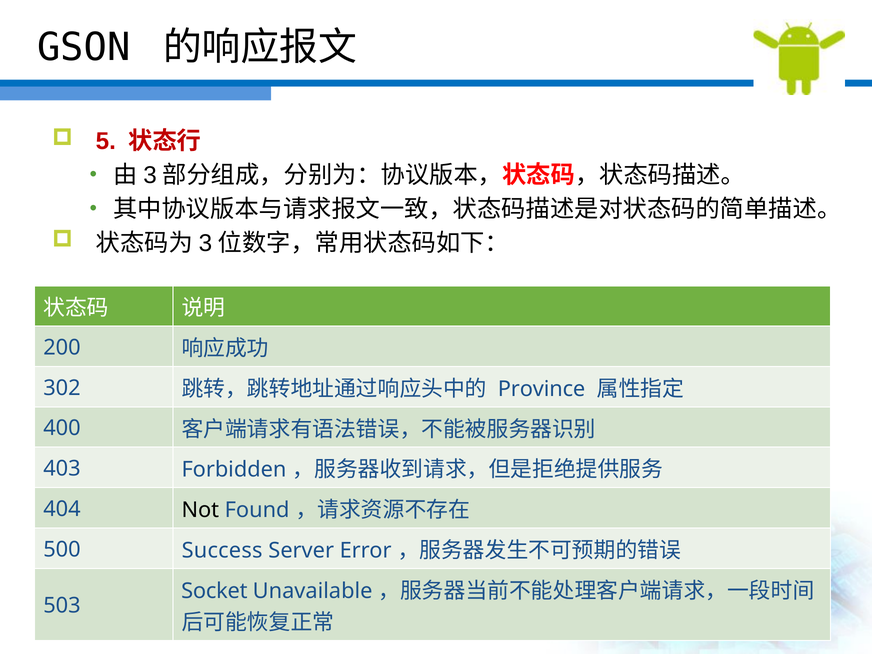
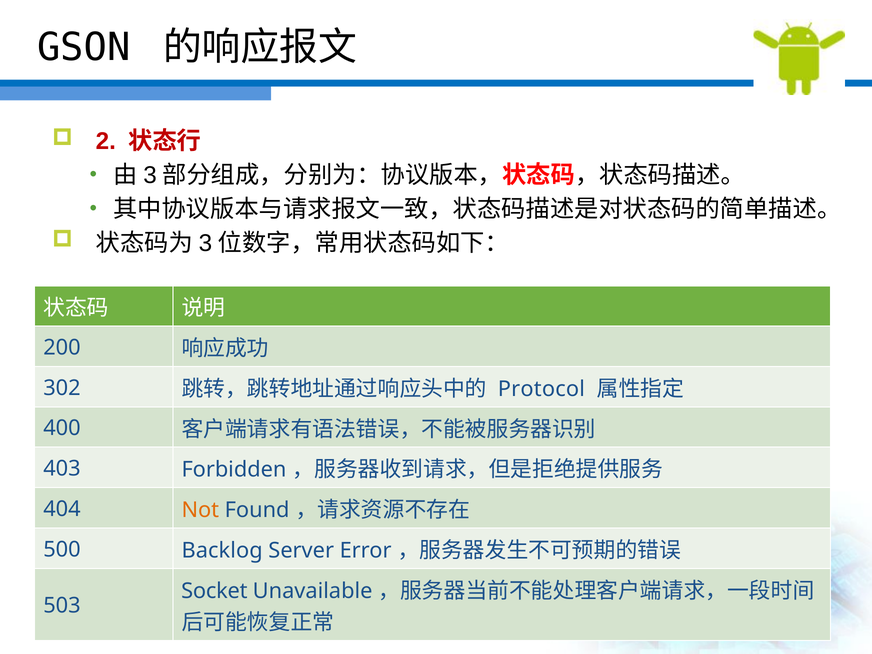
5: 5 -> 2 (106, 141)
Province: Province -> Protocol (541, 389)
Not colour: black -> orange (200, 510)
Success: Success -> Backlog (222, 551)
